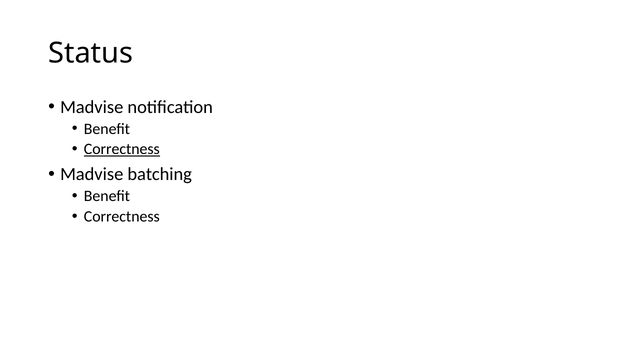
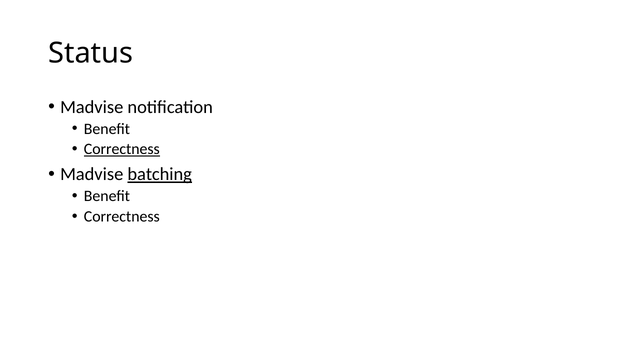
batching underline: none -> present (160, 174)
